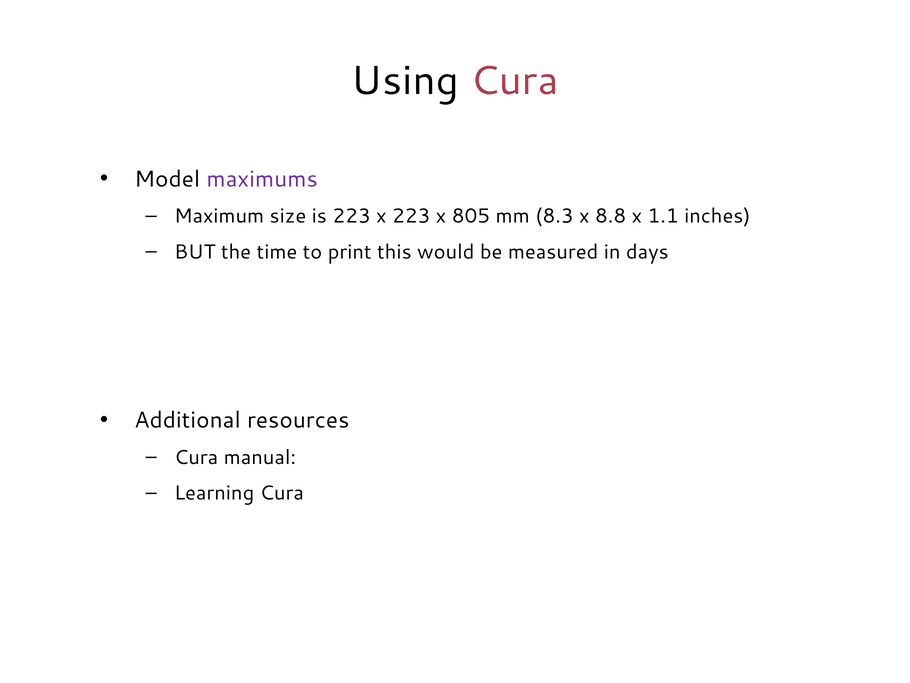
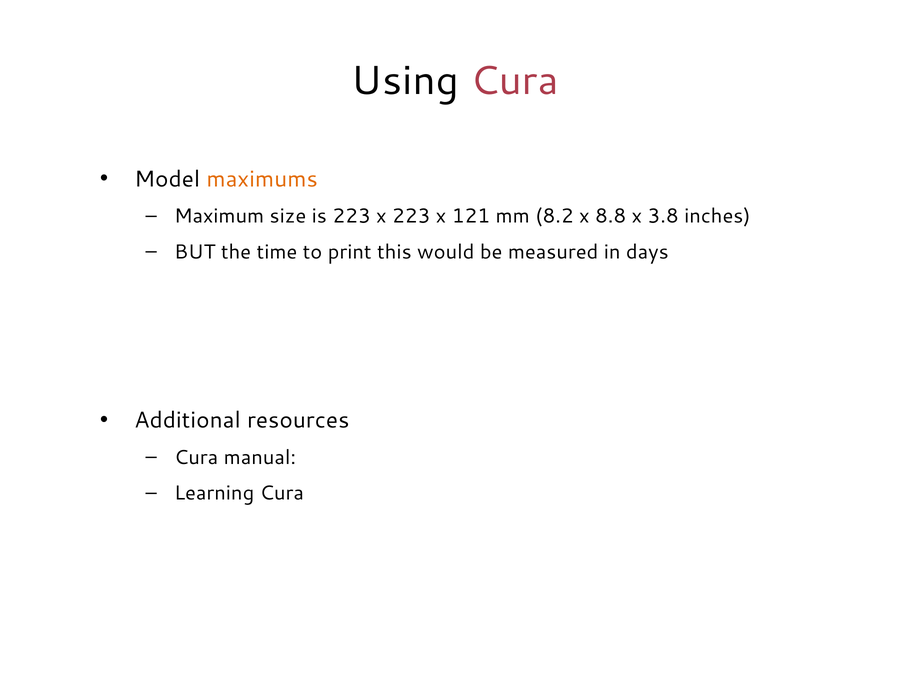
maximums colour: purple -> orange (262, 179)
805: 805 -> 121 (471, 216)
8.3: 8.3 -> 8.2 (555, 216)
1.1: 1.1 -> 3.8 (663, 216)
